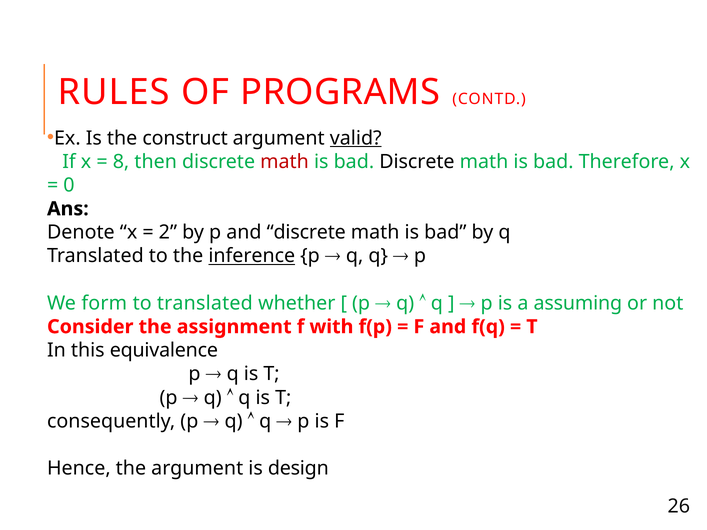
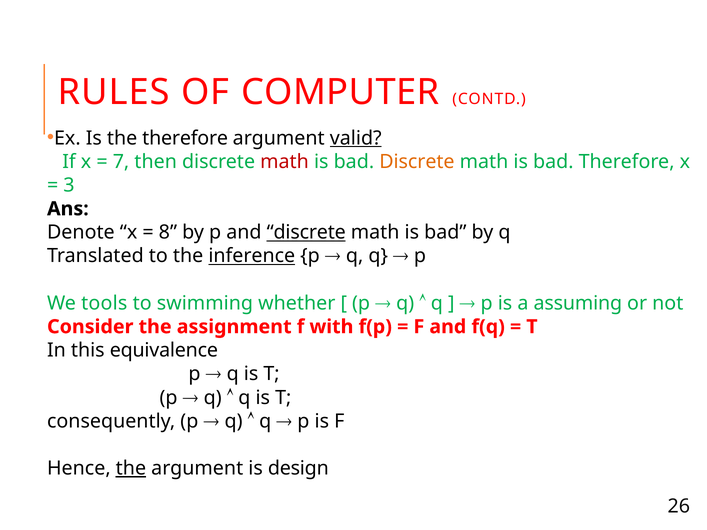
PROGRAMS: PROGRAMS -> COMPUTER (340, 92)
the construct: construct -> therefore (185, 138)
8: 8 -> 7 (121, 162)
Discrete colour: black -> orange (417, 162)
0: 0 -> 3 (69, 185)
2: 2 -> 8 (168, 233)
discrete underline: none -> present (306, 233)
form: form -> tools (104, 303)
to translated: translated -> swimming (205, 303)
the underline: none -> present (131, 469)
